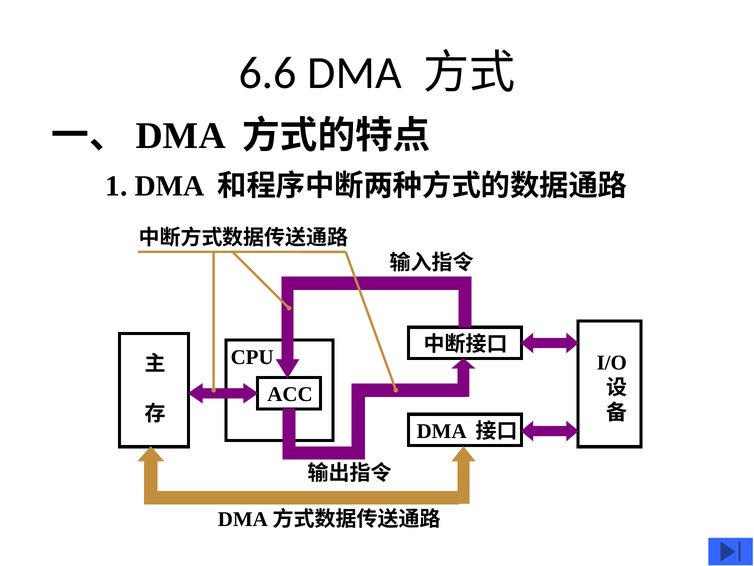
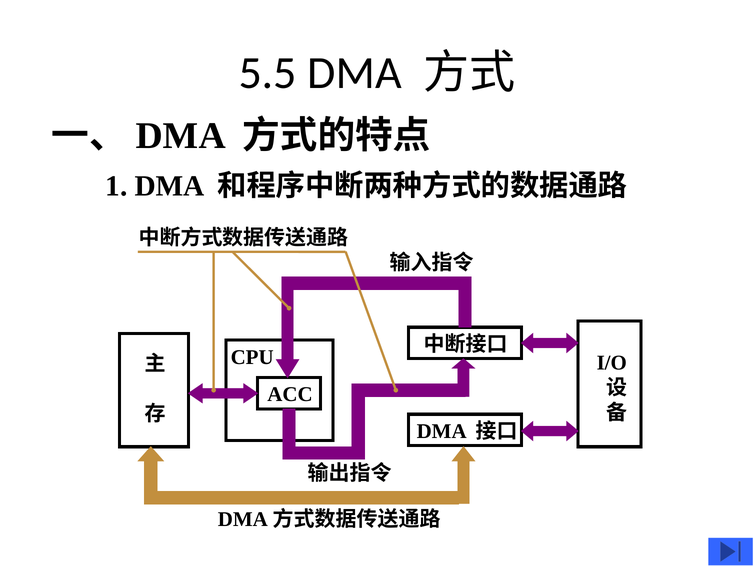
6.6: 6.6 -> 5.5 (268, 73)
